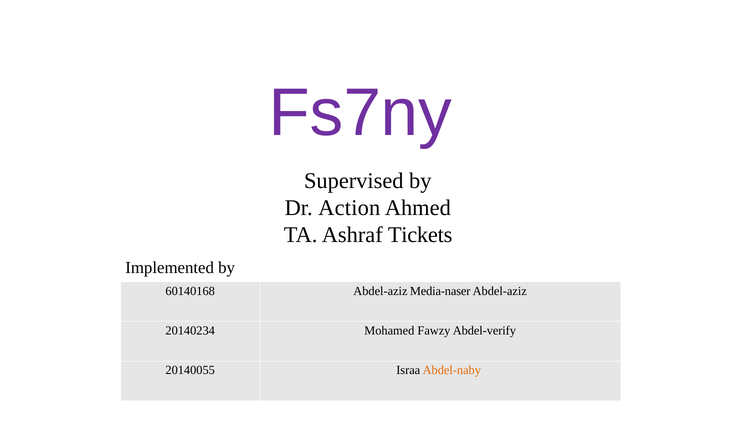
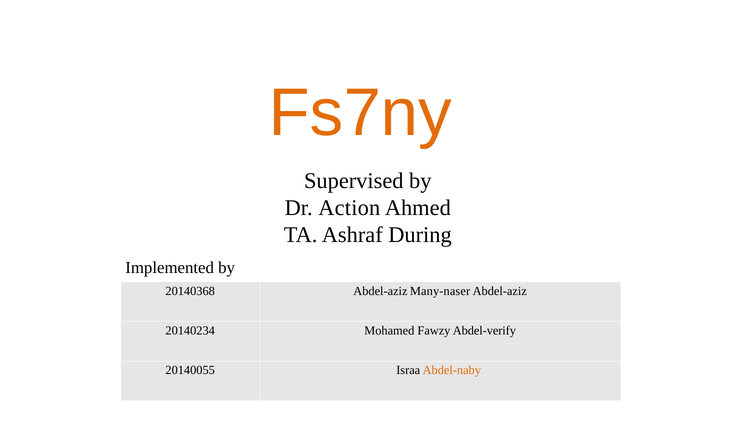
Fs7ny colour: purple -> orange (360, 113)
Tickets: Tickets -> During (420, 235)
60140168: 60140168 -> 20140368 (190, 291)
Media-naser: Media-naser -> Many-naser (440, 291)
